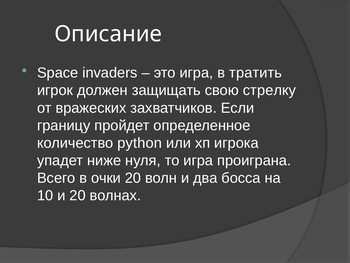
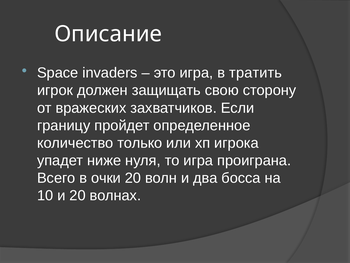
стрелку: стрелку -> сторону (269, 90)
python: python -> только (140, 143)
